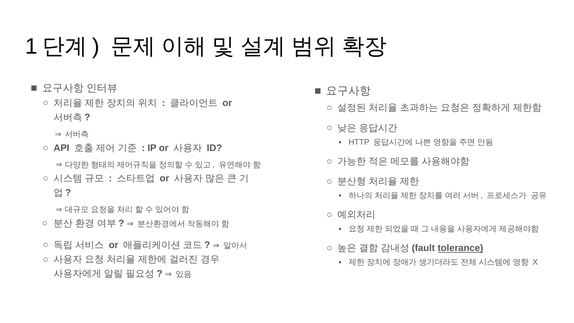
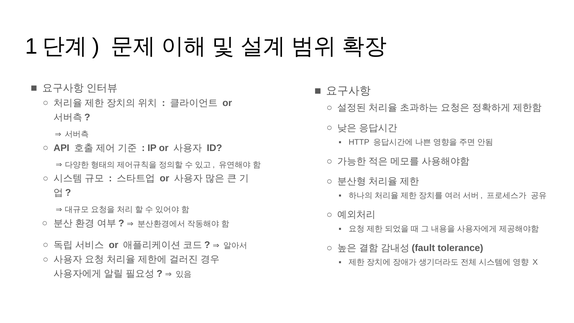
tolerance underline: present -> none (460, 248)
